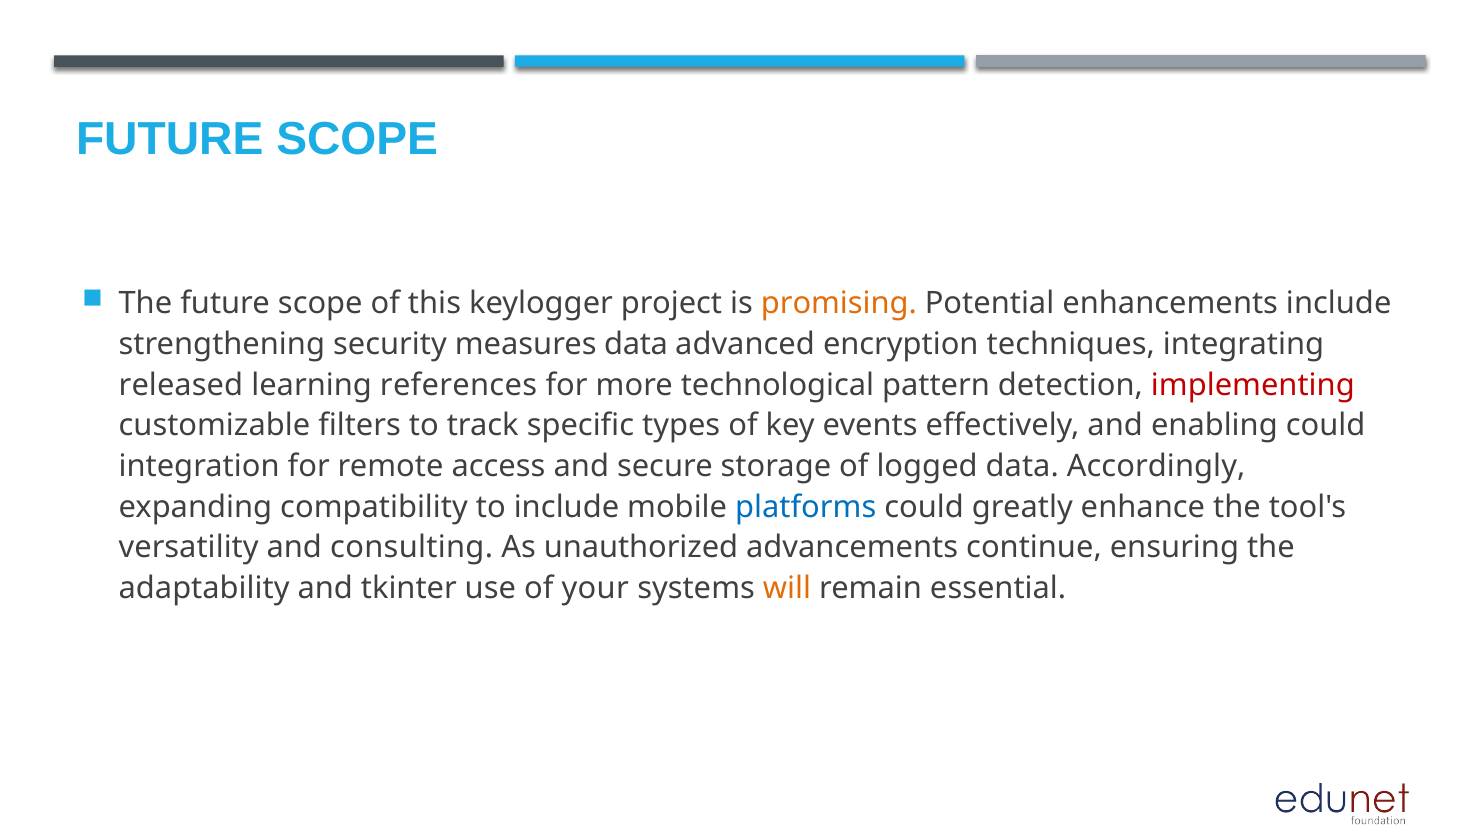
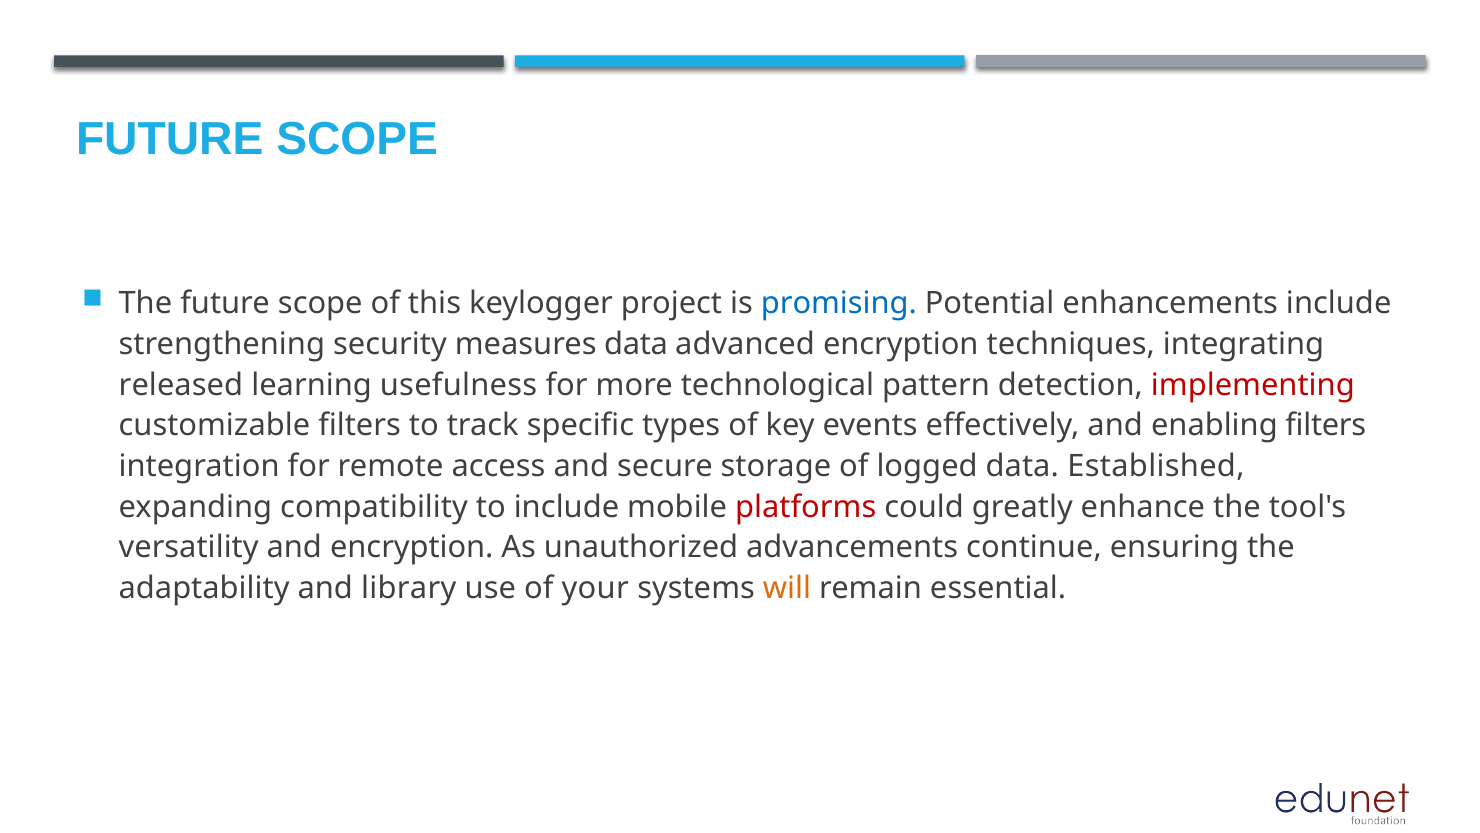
promising colour: orange -> blue (839, 303)
references: references -> usefulness (459, 385)
enabling could: could -> filters (1326, 425)
Accordingly: Accordingly -> Established (1156, 466)
platforms colour: blue -> red (806, 507)
and consulting: consulting -> encryption (412, 547)
tkinter: tkinter -> library (409, 588)
